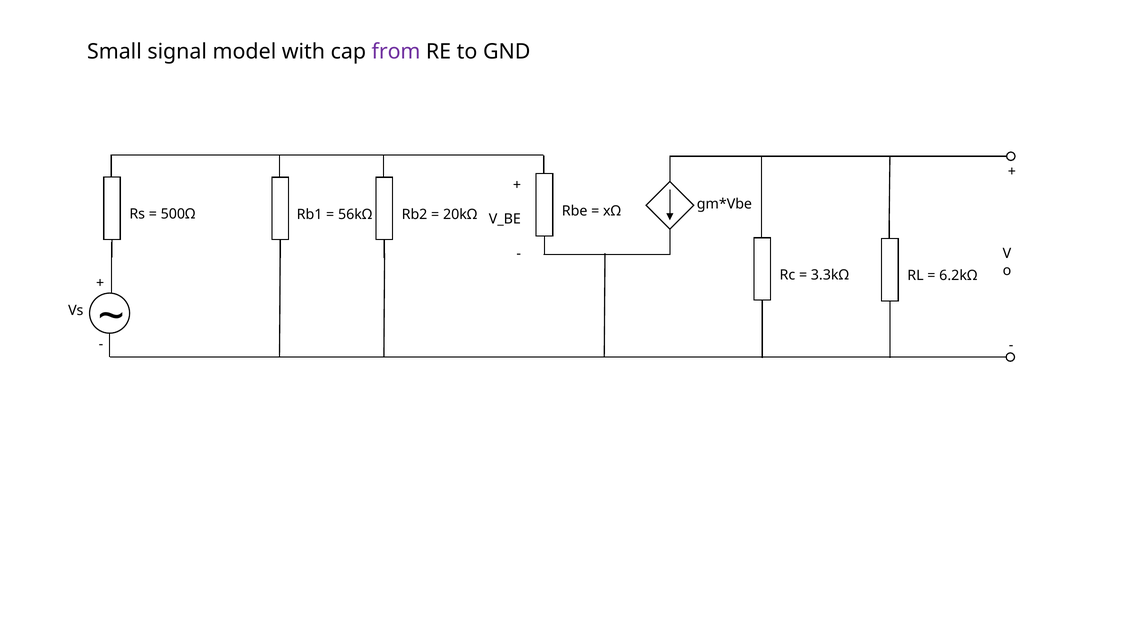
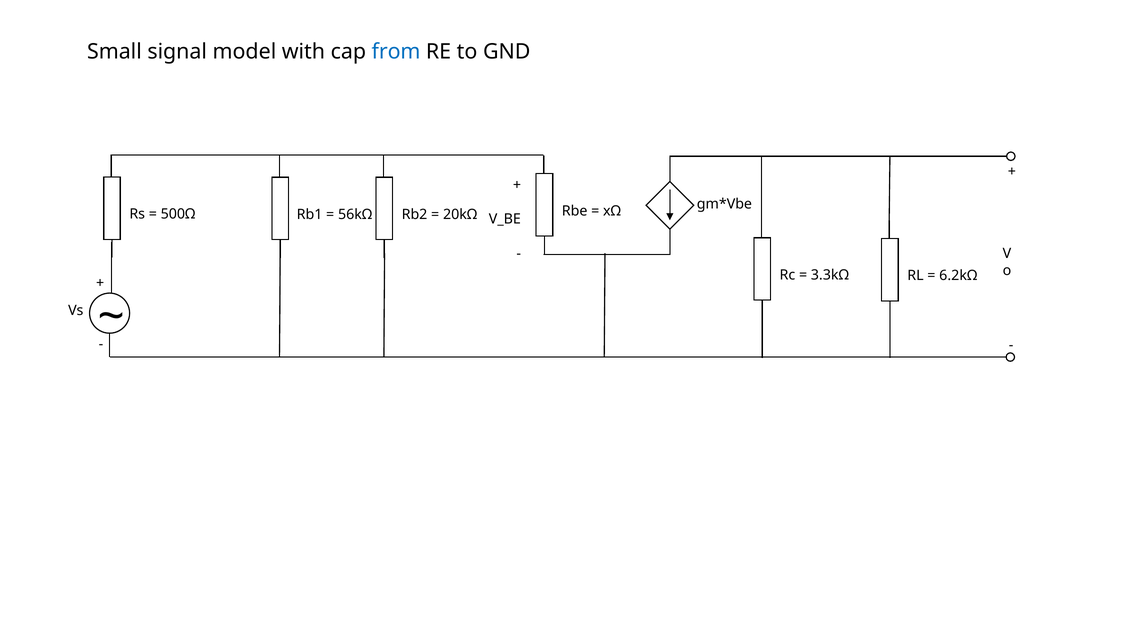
from colour: purple -> blue (396, 51)
